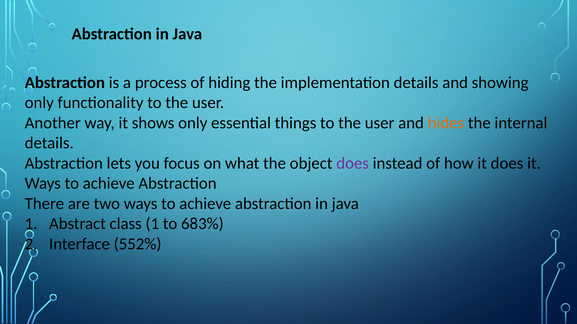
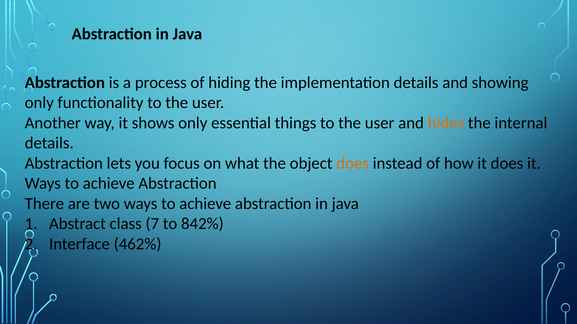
does colour: purple -> orange (353, 164)
class 1: 1 -> 7 (152, 224)
683%: 683% -> 842% (202, 224)
552%: 552% -> 462% (138, 244)
